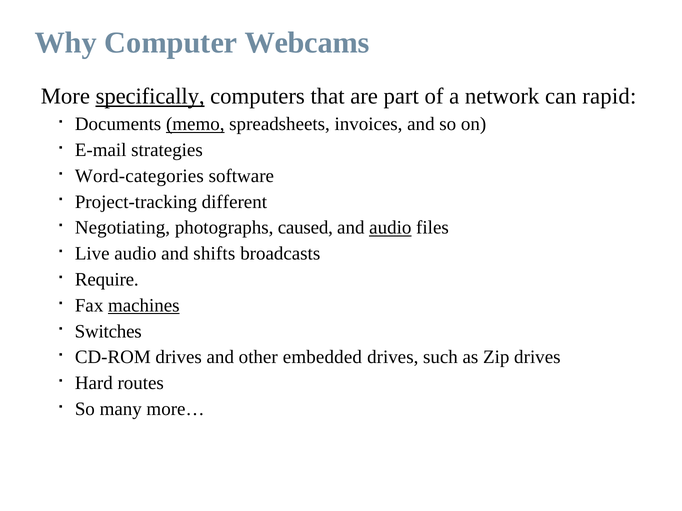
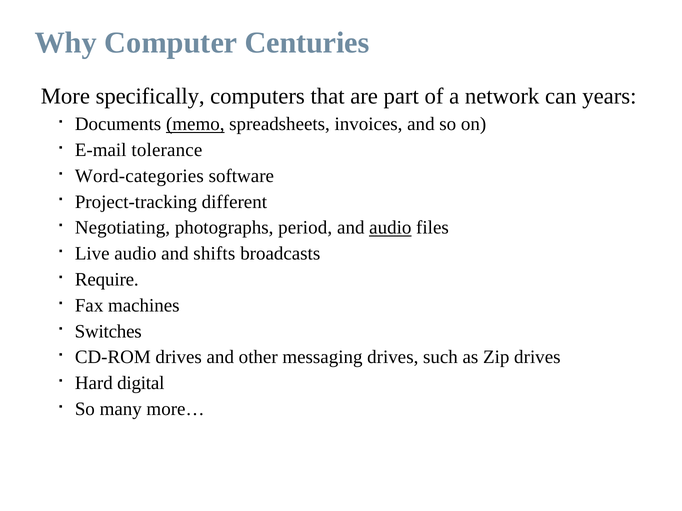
Webcams: Webcams -> Centuries (307, 43)
specifically underline: present -> none (150, 96)
rapid: rapid -> years (609, 96)
strategies: strategies -> tolerance (167, 150)
caused: caused -> period (305, 228)
machines underline: present -> none (144, 306)
embedded: embedded -> messaging (322, 358)
routes: routes -> digital (141, 383)
